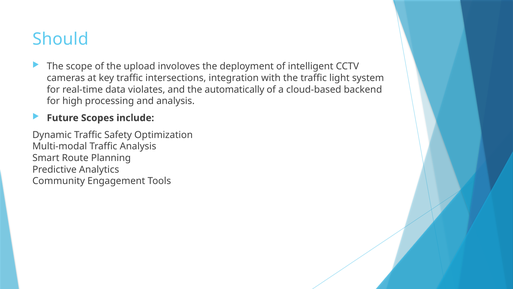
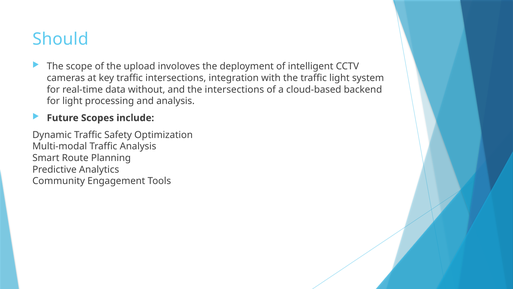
violates: violates -> without (147, 89)
the automatically: automatically -> intersections (234, 89)
for high: high -> light (72, 101)
